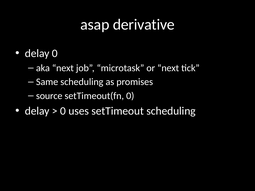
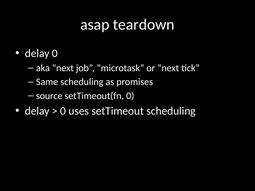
derivative: derivative -> teardown (144, 25)
